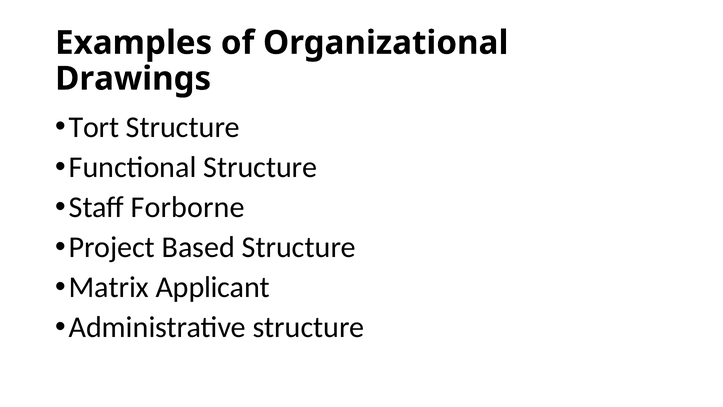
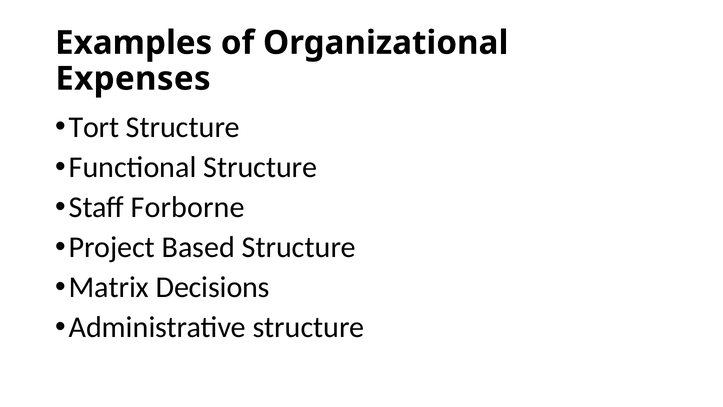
Drawings: Drawings -> Expenses (133, 79)
Applicant: Applicant -> Decisions (213, 287)
